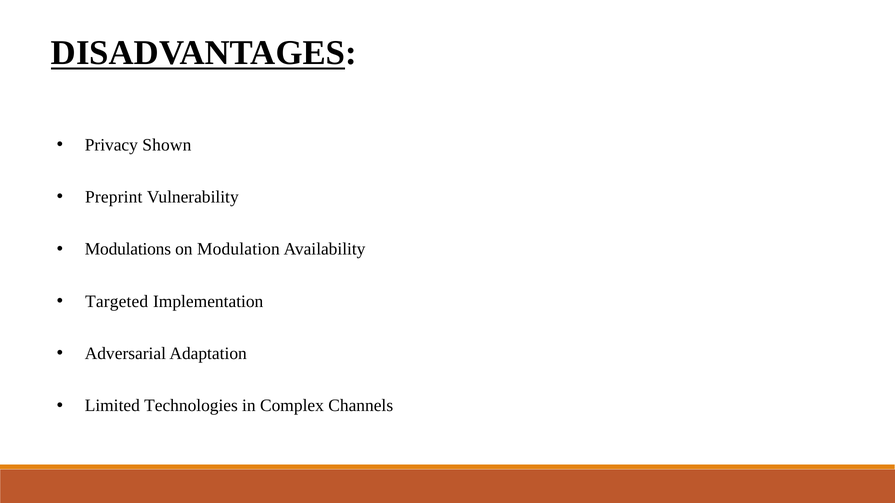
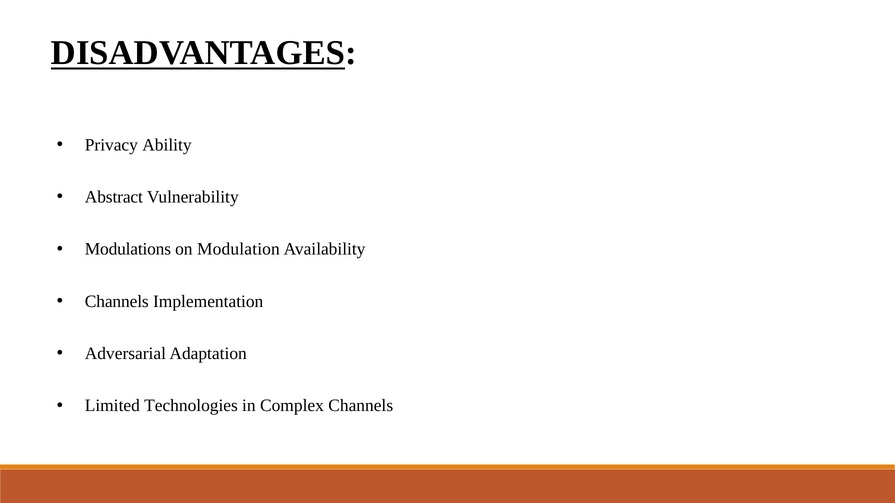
Shown: Shown -> Ability (167, 145)
Preprint: Preprint -> Abstract (114, 197)
Targeted: Targeted -> Channels (117, 302)
